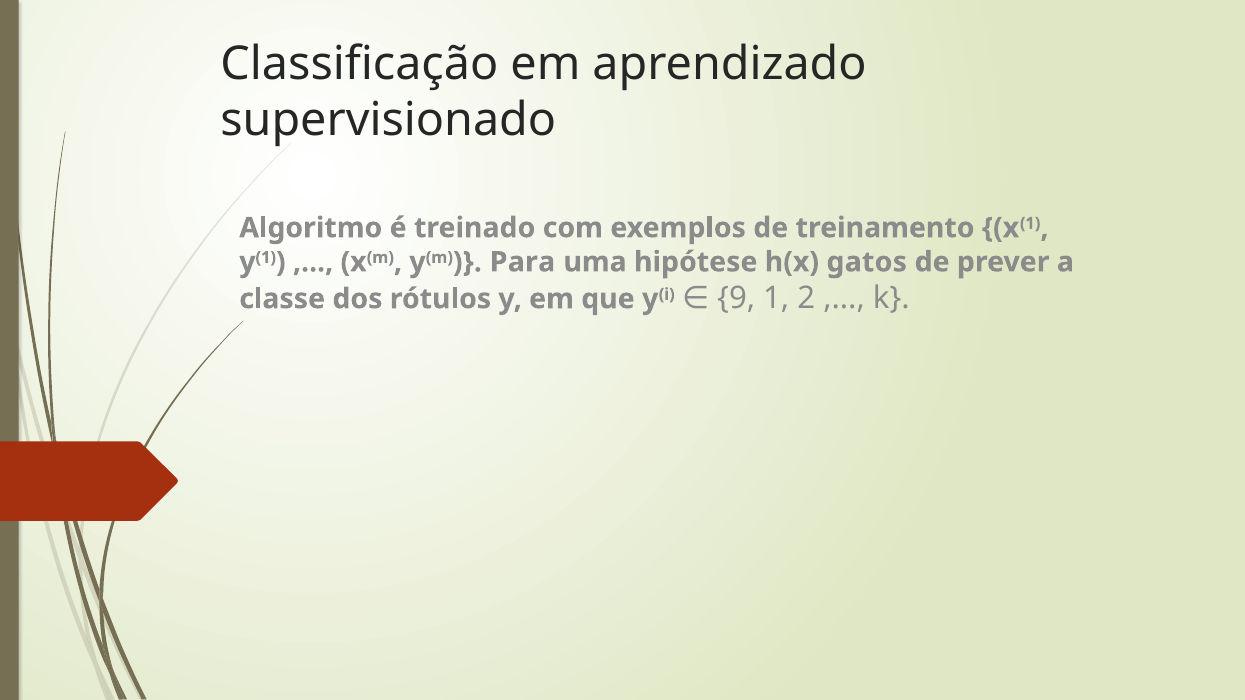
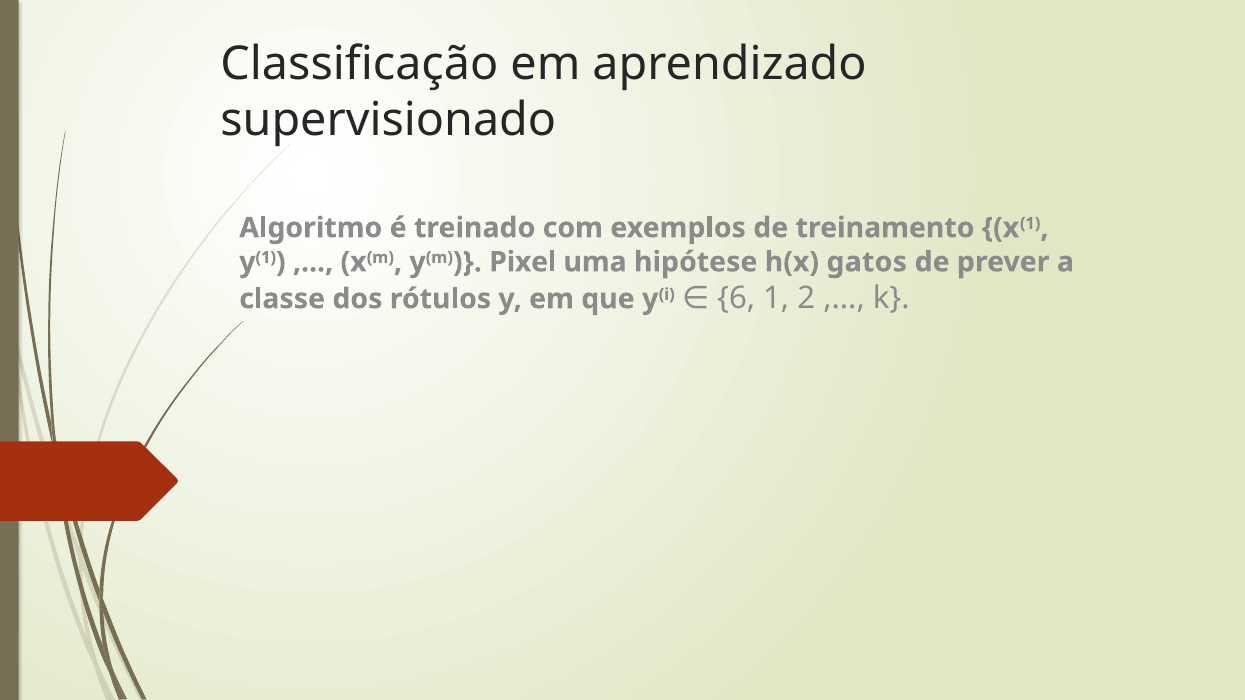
Para: Para -> Pixel (523, 262)
9: 9 -> 6 (736, 298)
